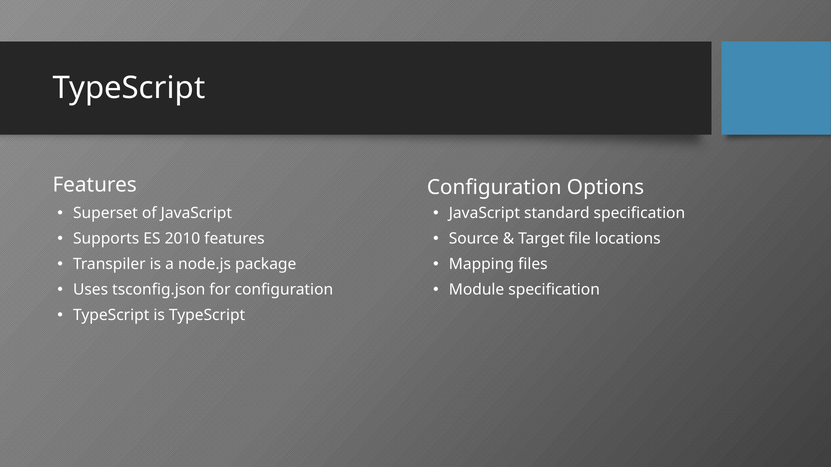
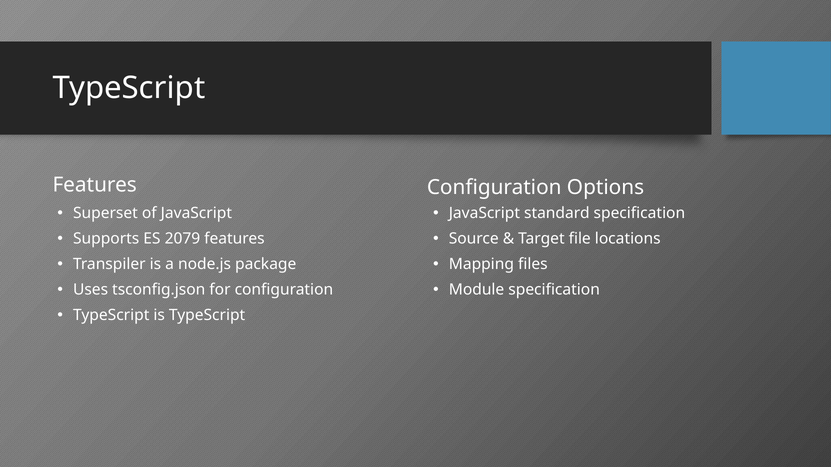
2010: 2010 -> 2079 (182, 239)
